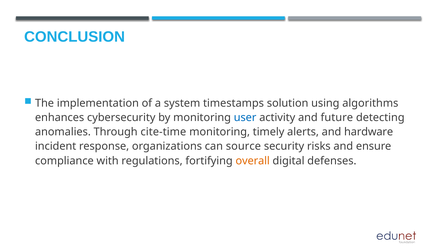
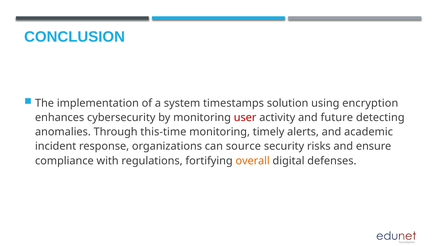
algorithms: algorithms -> encryption (370, 103)
user colour: blue -> red (245, 117)
cite-time: cite-time -> this-time (163, 132)
hardware: hardware -> academic (369, 132)
